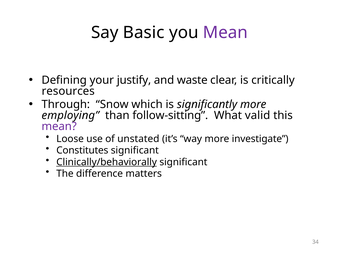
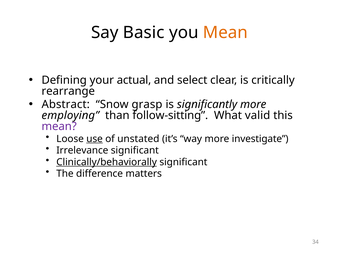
Mean colour: purple -> orange (225, 33)
justify: justify -> actual (134, 80)
waste: waste -> select (192, 80)
resources: resources -> rearrange (68, 91)
Through: Through -> Abstract (66, 105)
which: which -> grasp (147, 105)
use underline: none -> present (95, 139)
Constitutes: Constitutes -> Irrelevance (82, 151)
